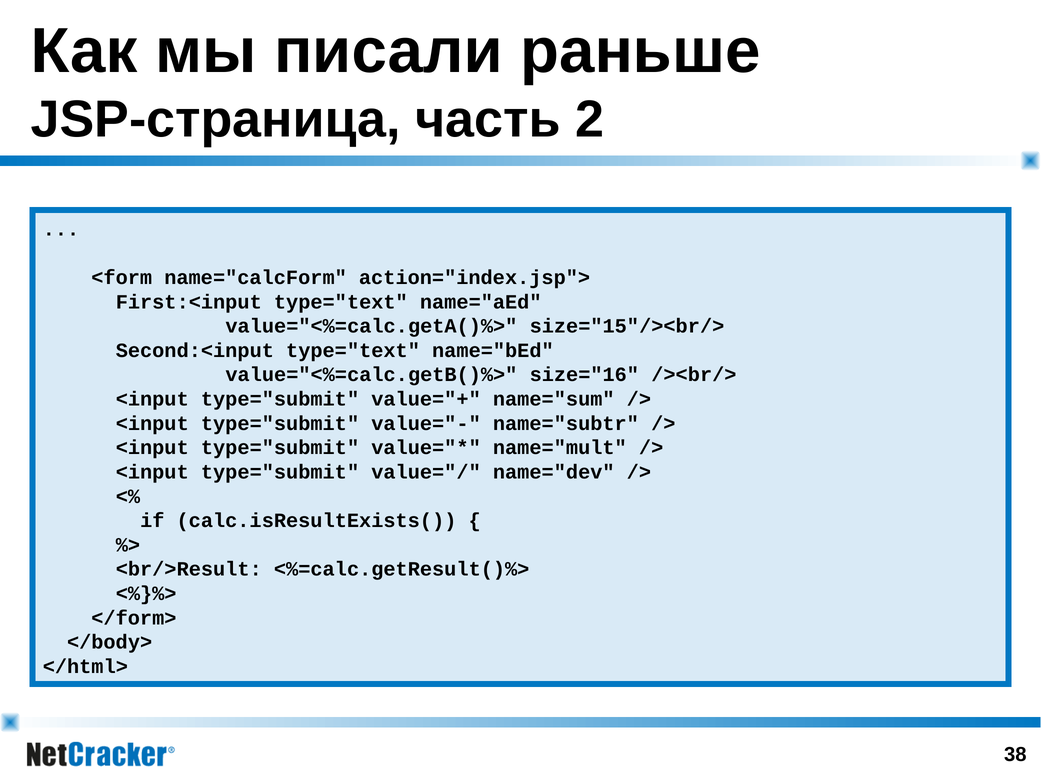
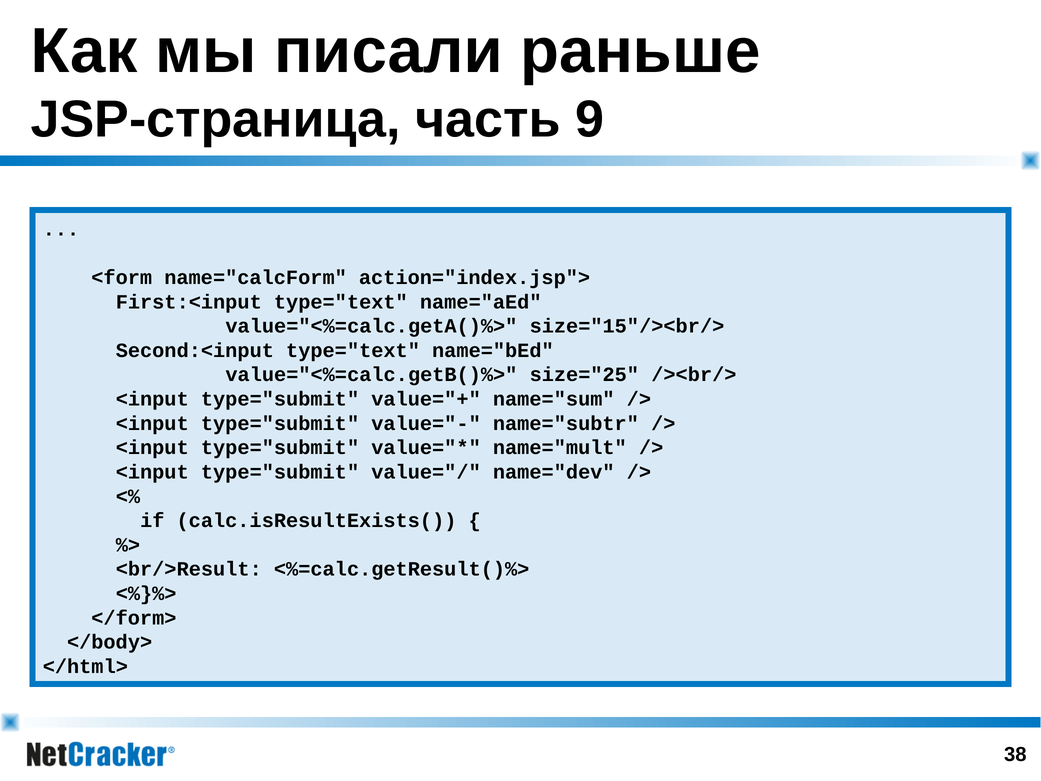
2: 2 -> 9 (590, 120)
size="16: size="16 -> size="25 (584, 375)
